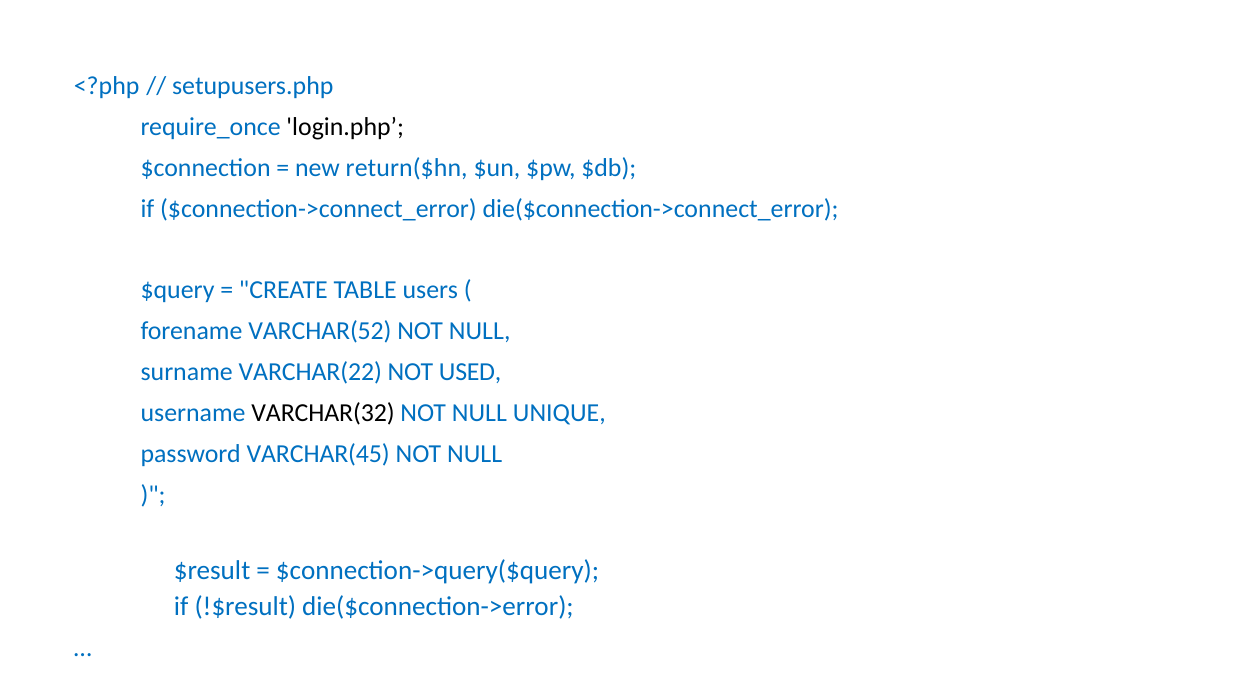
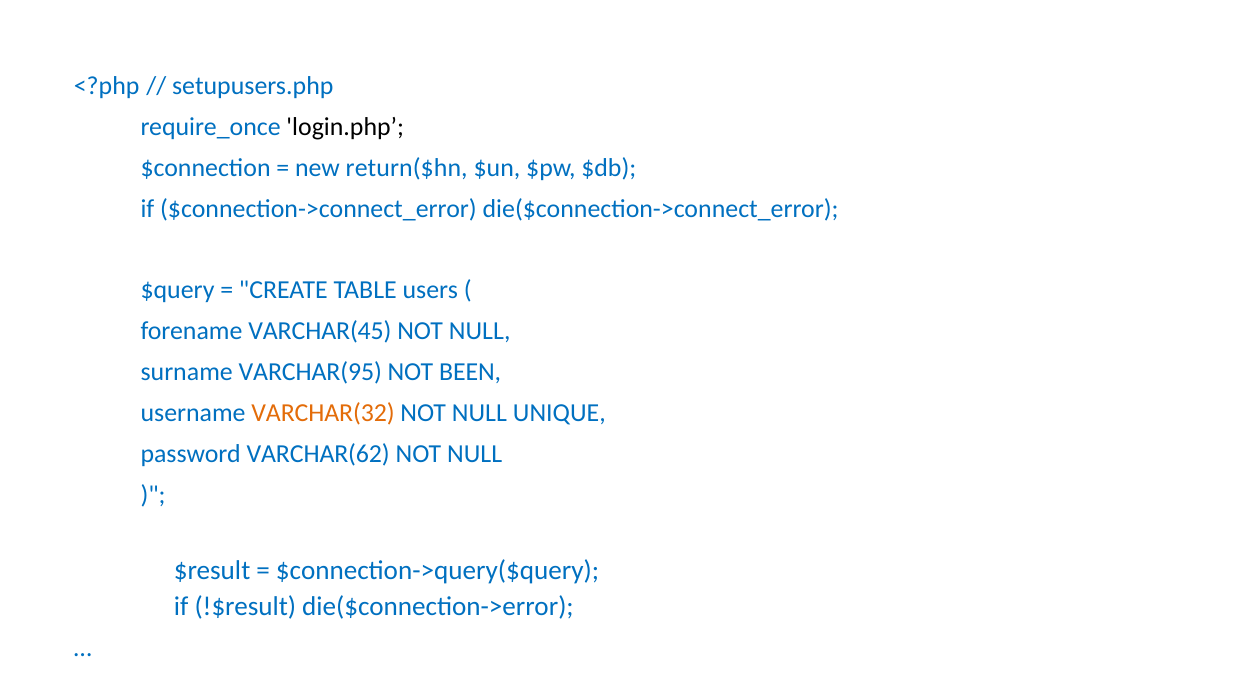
VARCHAR(52: VARCHAR(52 -> VARCHAR(45 (320, 331)
VARCHAR(22: VARCHAR(22 -> VARCHAR(95 (310, 372)
USED: USED -> BEEN (470, 372)
VARCHAR(32 colour: black -> orange (323, 413)
VARCHAR(45: VARCHAR(45 -> VARCHAR(62 (318, 453)
